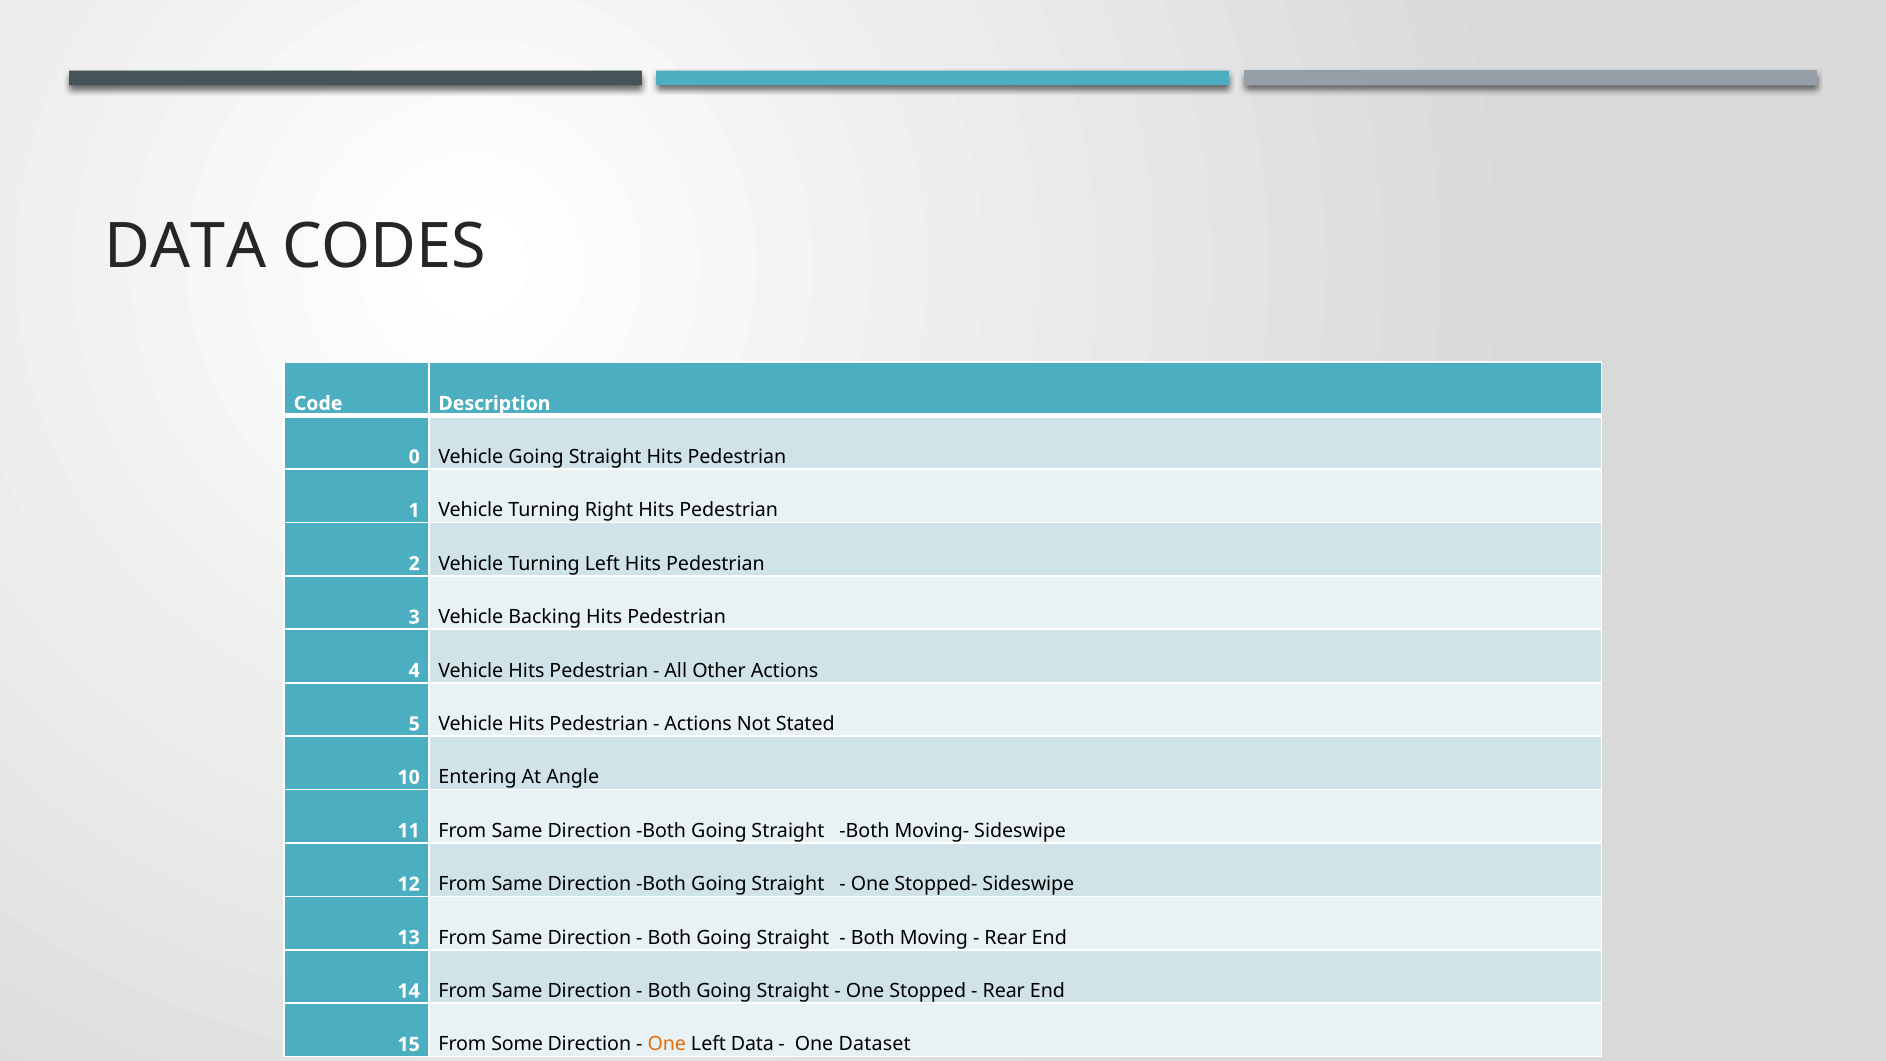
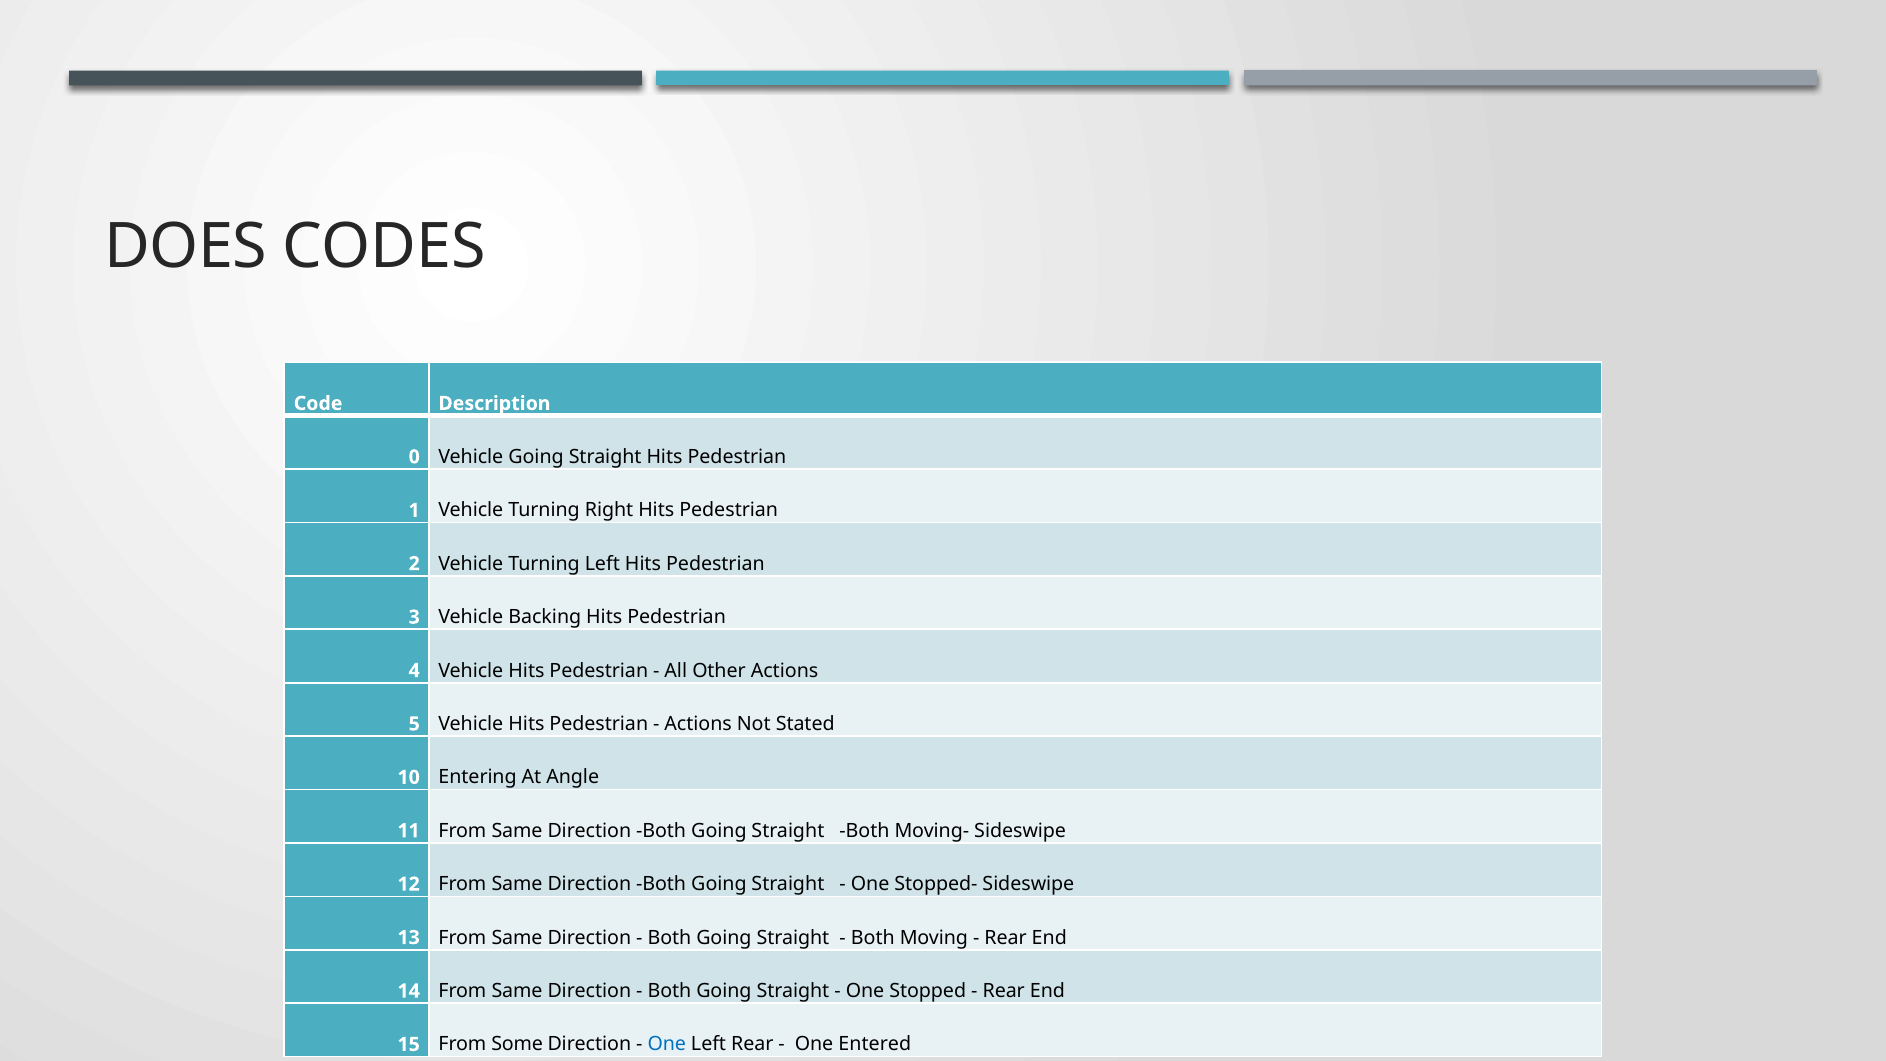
DATA: DATA -> DOES (186, 246)
One colour: orange -> blue (667, 1044)
Left Data: Data -> Rear (752, 1044)
Dataset: Dataset -> Entered (875, 1044)
